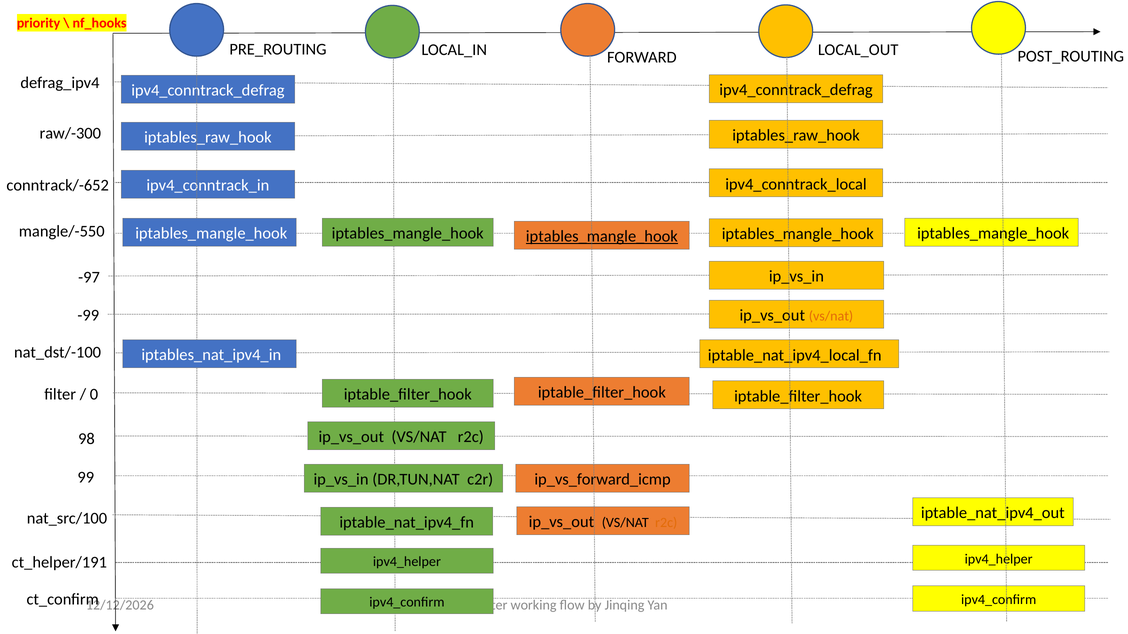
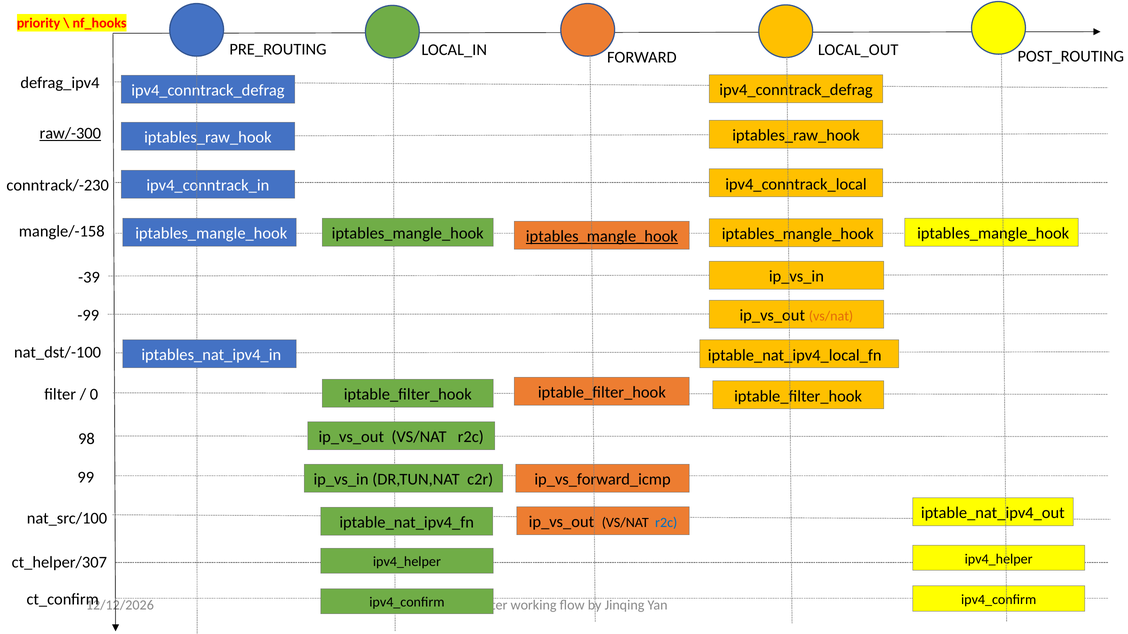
raw/-300 underline: none -> present (70, 133)
conntrack/-652: conntrack/-652 -> conntrack/-230 (58, 186)
mangle/-550: mangle/-550 -> mangle/-158 (62, 232)
-97: -97 -> -39 (89, 277)
r2c colour: orange -> blue (666, 523)
ct_helper/191: ct_helper/191 -> ct_helper/307 (59, 563)
